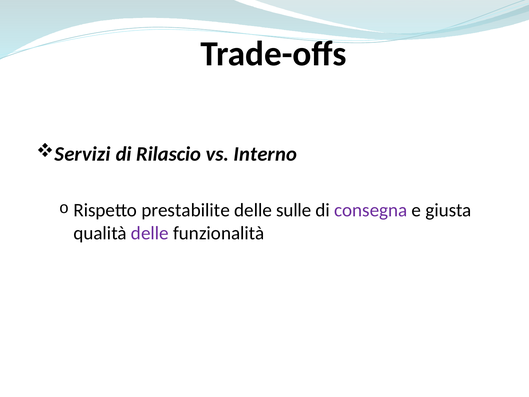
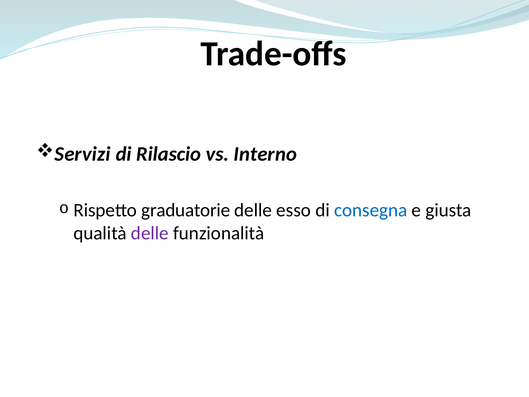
prestabilite: prestabilite -> graduatorie (186, 210)
sulle: sulle -> esso (294, 210)
consegna colour: purple -> blue (371, 210)
